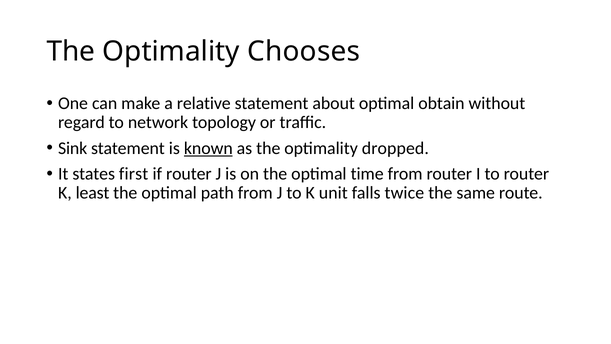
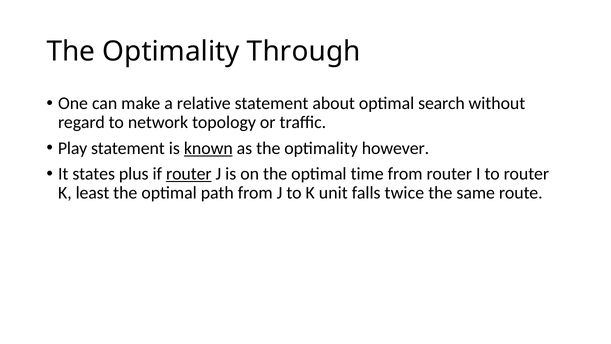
Chooses: Chooses -> Through (304, 51)
obtain: obtain -> search (442, 103)
Sink: Sink -> Play (73, 148)
dropped: dropped -> however (395, 148)
first: first -> plus (134, 174)
router underline: none -> present (189, 174)
